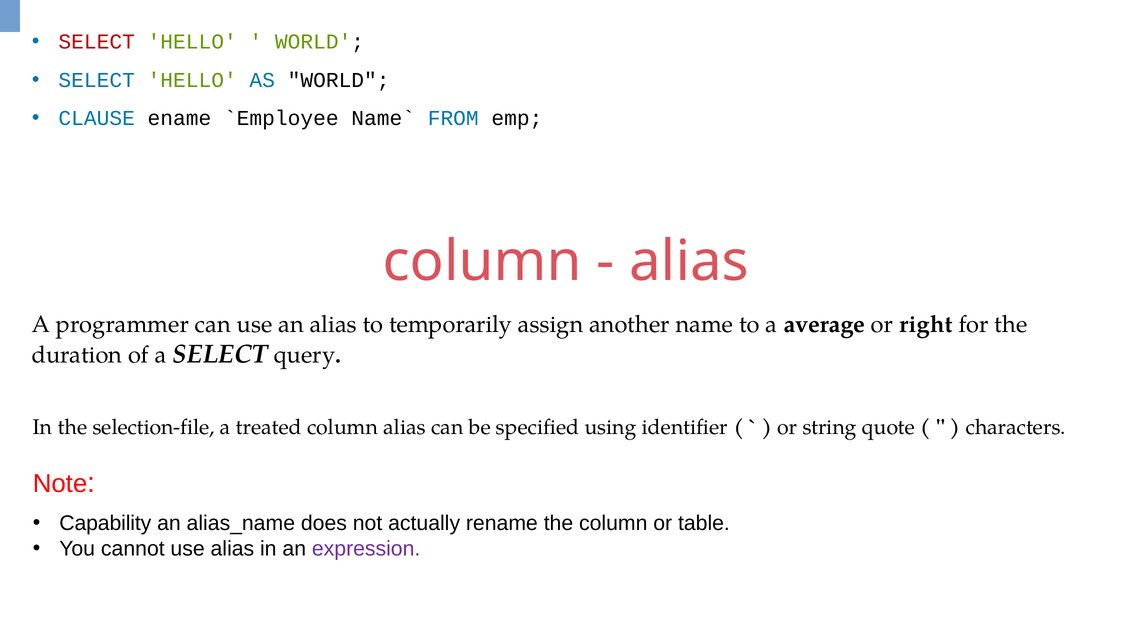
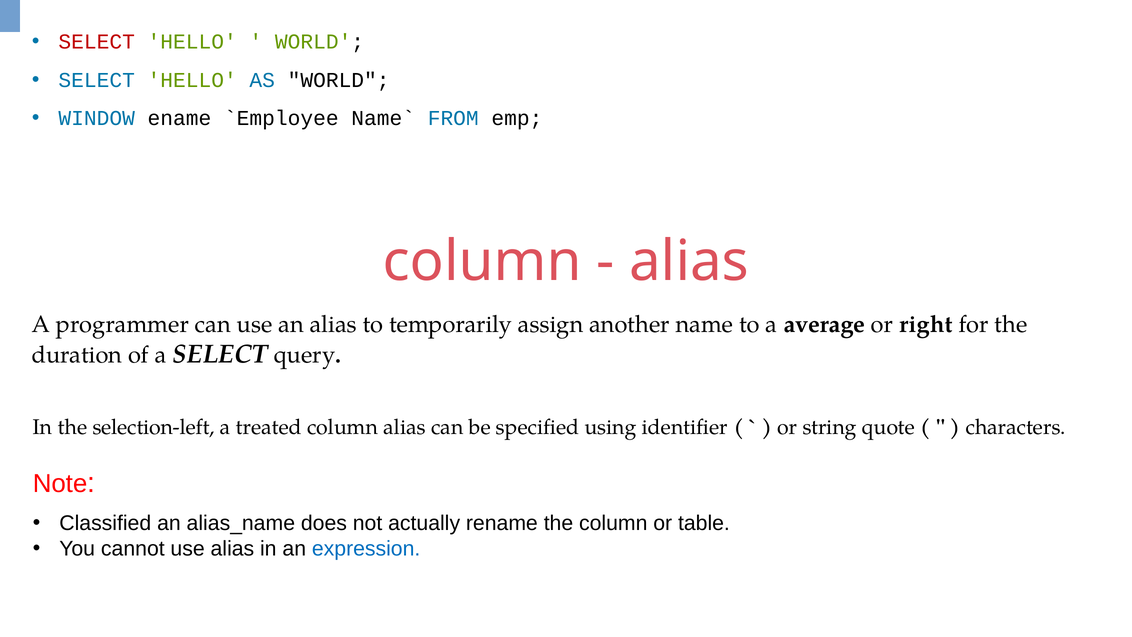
CLAUSE: CLAUSE -> WINDOW (97, 118)
selection-file: selection-file -> selection-left (154, 427)
Capability: Capability -> Classified (105, 523)
expression colour: purple -> blue (366, 549)
